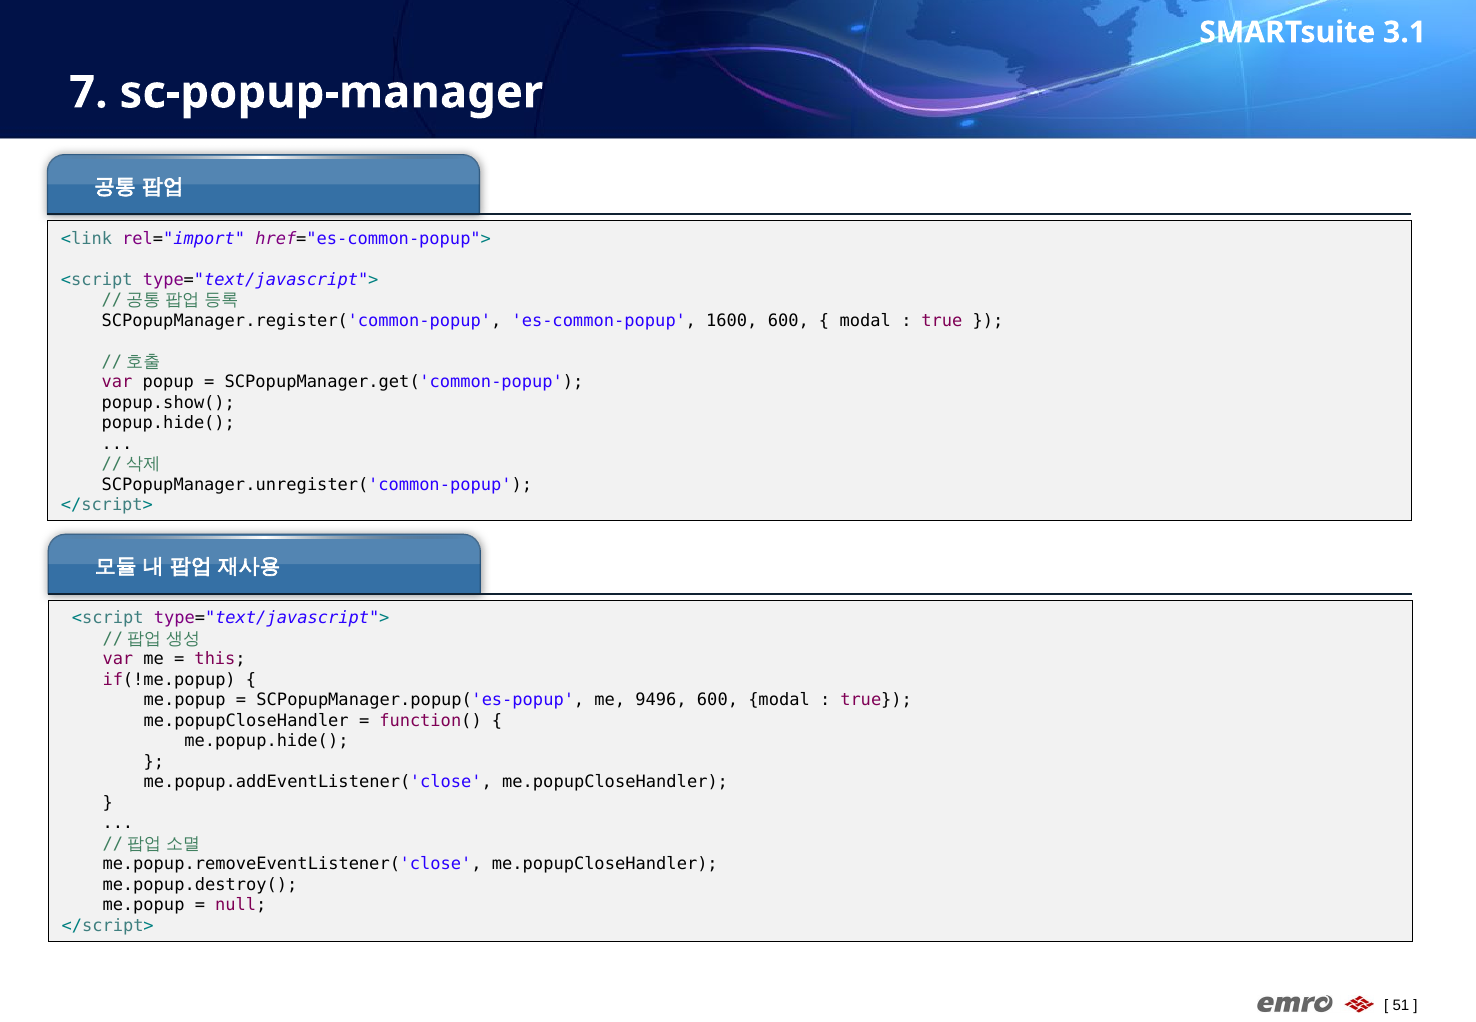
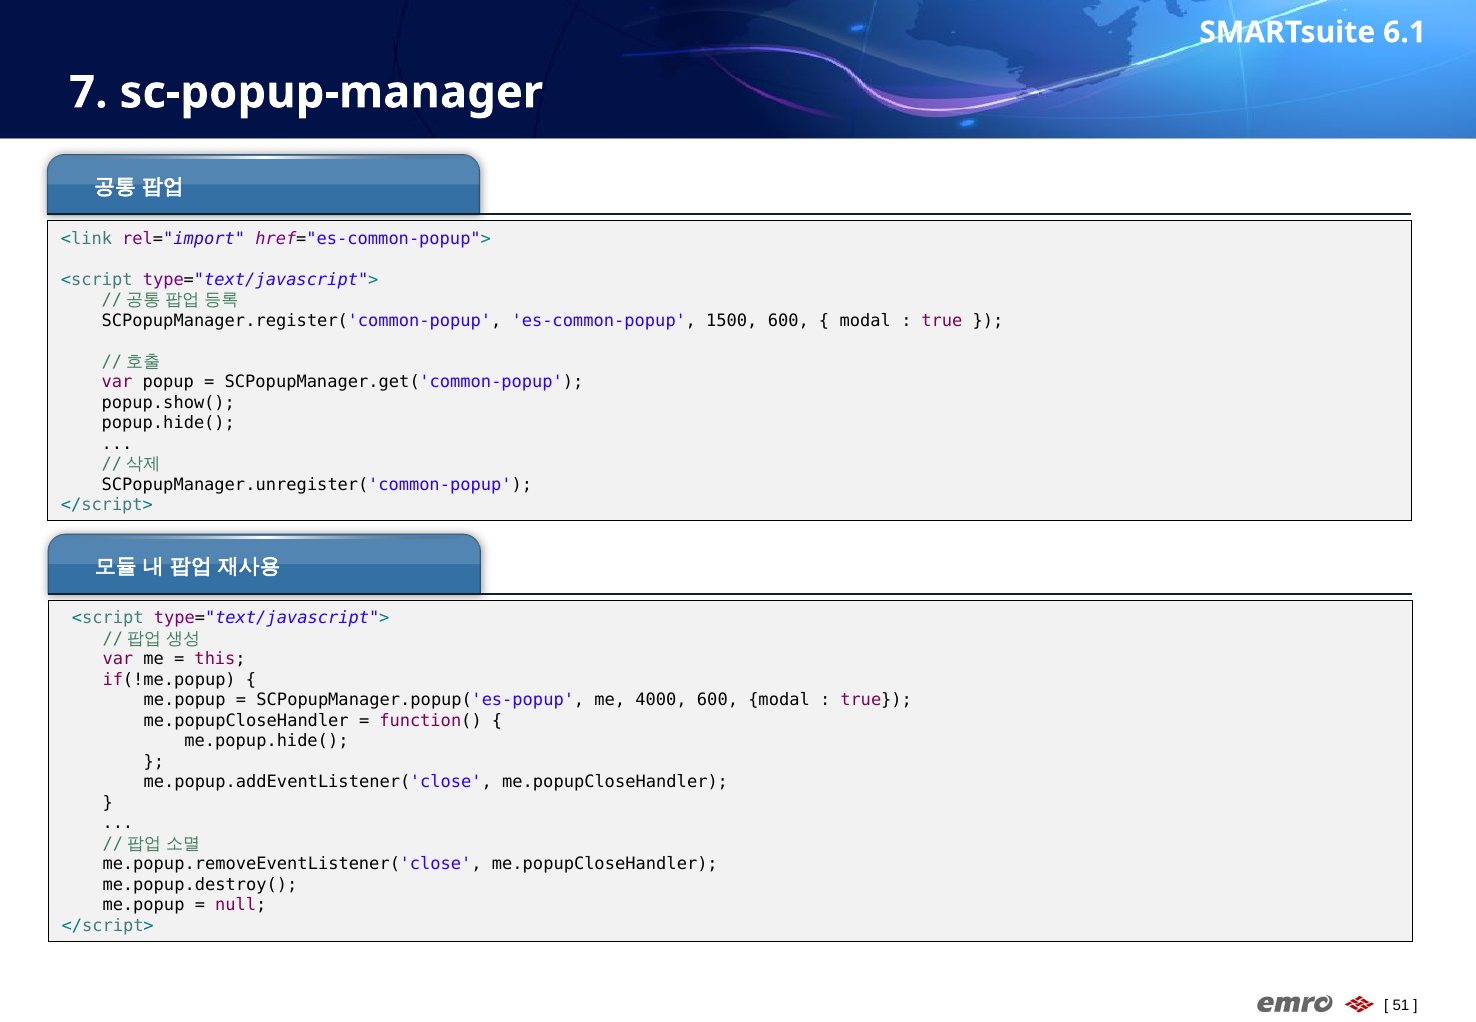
3.1: 3.1 -> 6.1 (1405, 32)
1600: 1600 -> 1500 (732, 320)
9496: 9496 -> 4000 (661, 700)
